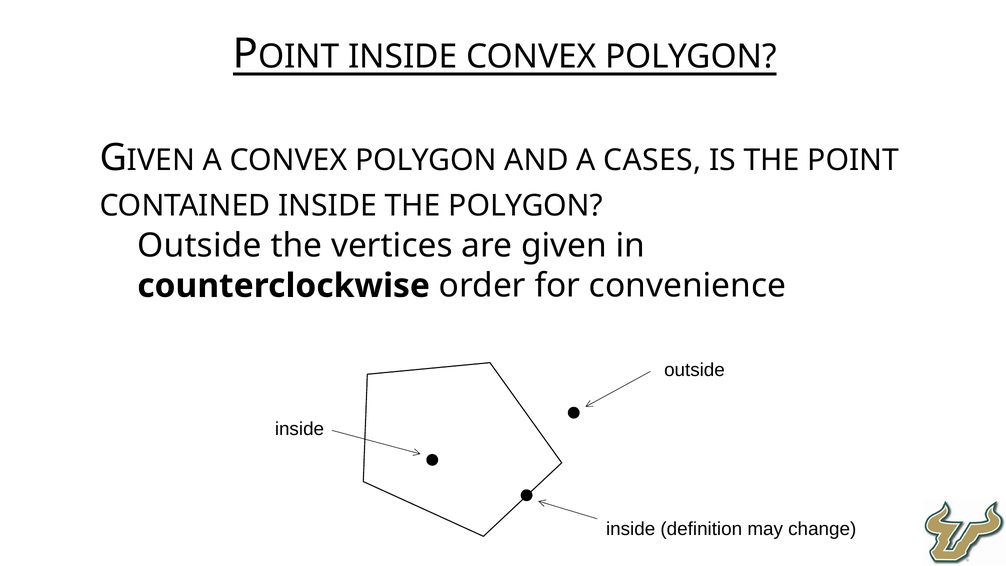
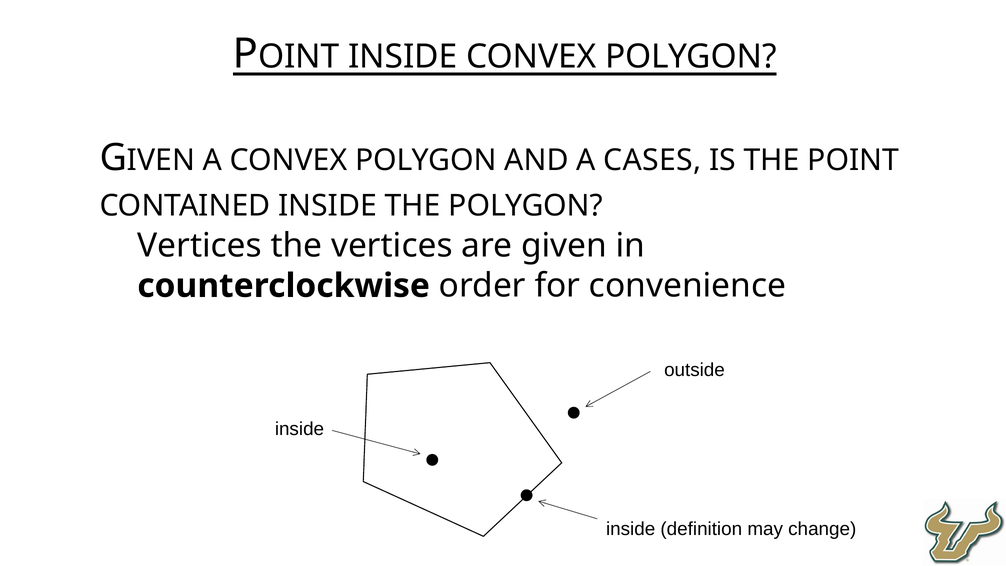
Outside: Outside -> Vertices (200, 245)
